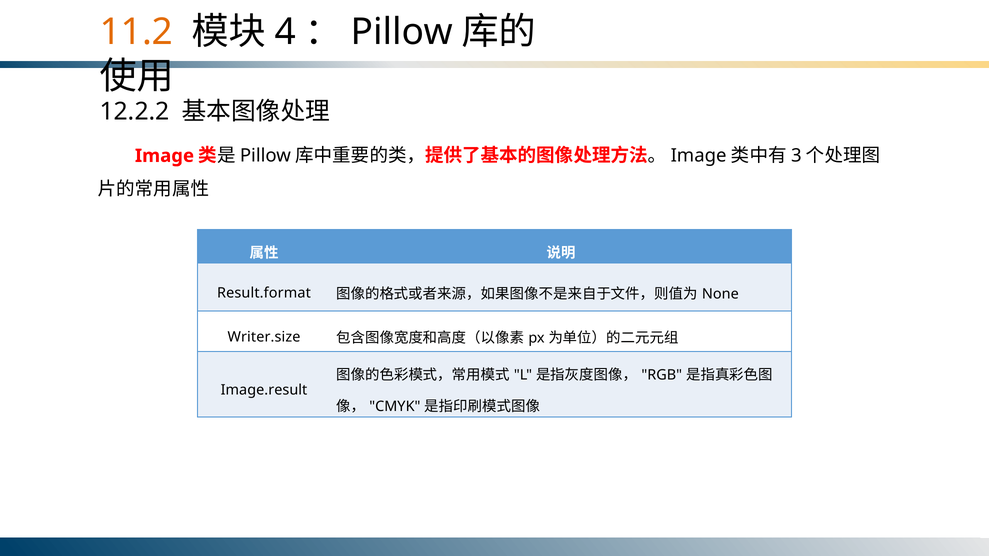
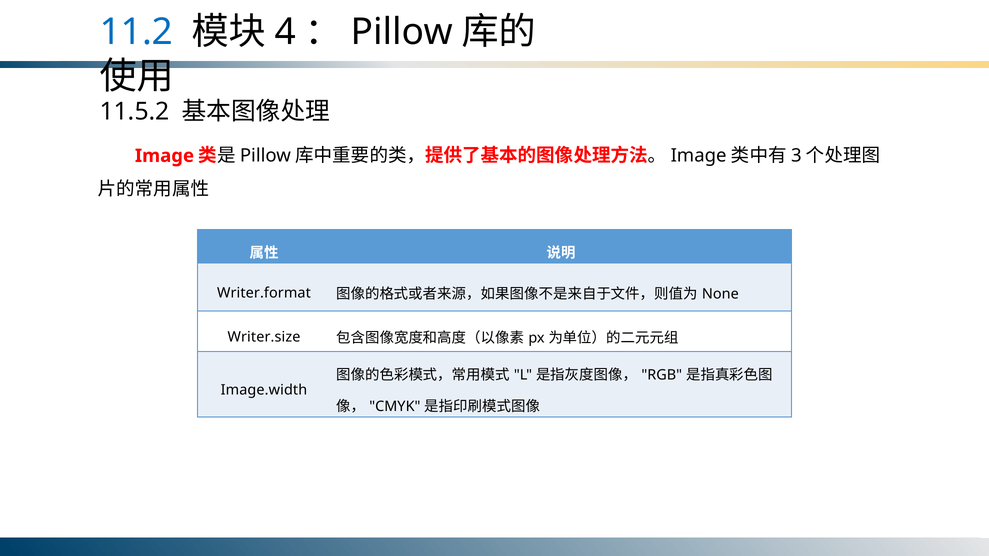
11.2 colour: orange -> blue (136, 32)
12.2.2: 12.2.2 -> 11.5.2 (135, 112)
Result.format: Result.format -> Writer.format (264, 293)
Image.result: Image.result -> Image.width (264, 390)
